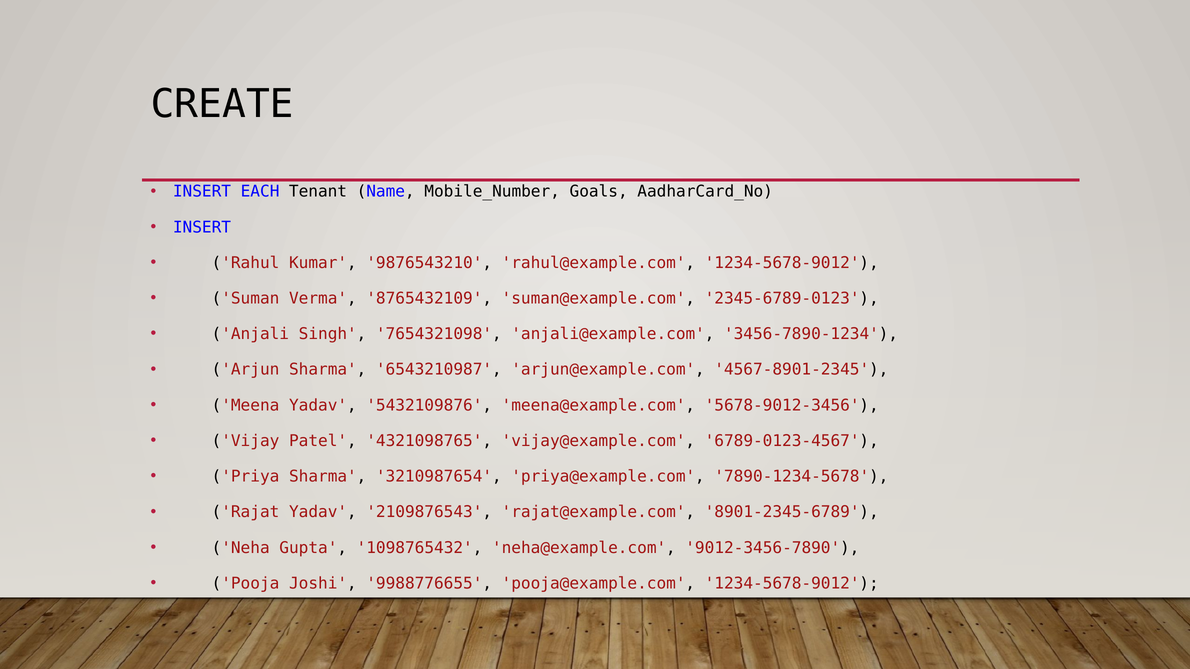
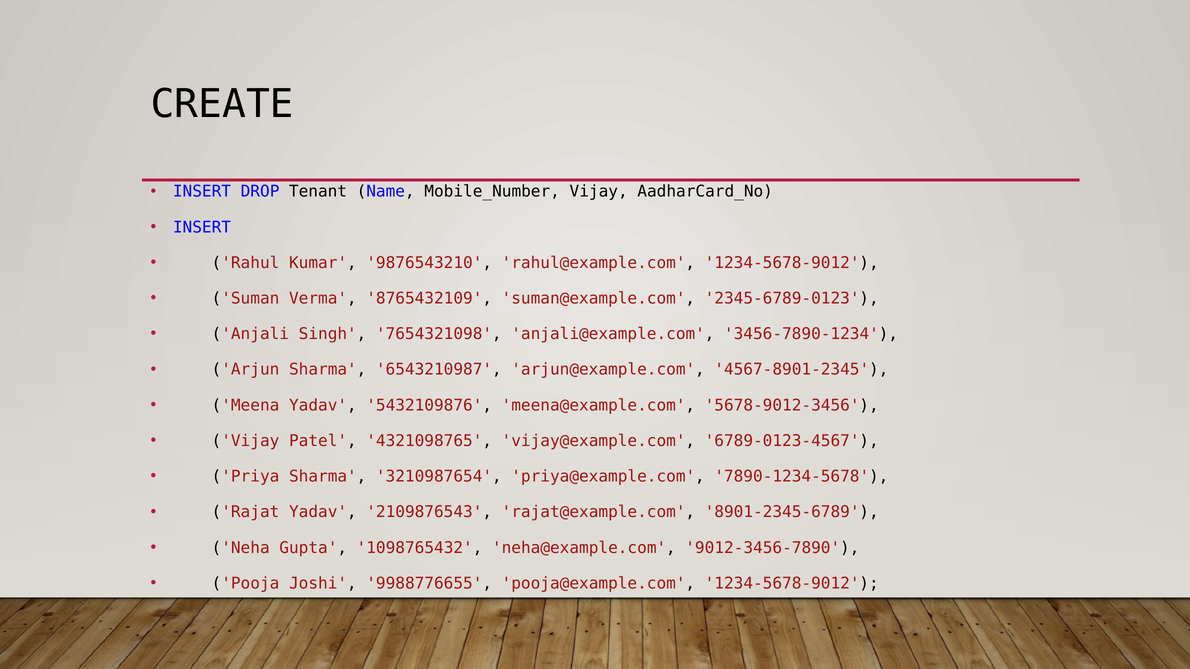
EACH: EACH -> DROP (260, 192)
Mobile_Number Goals: Goals -> Vijay (599, 192)
